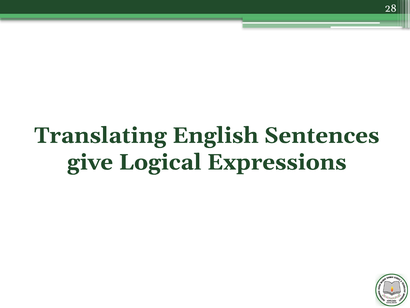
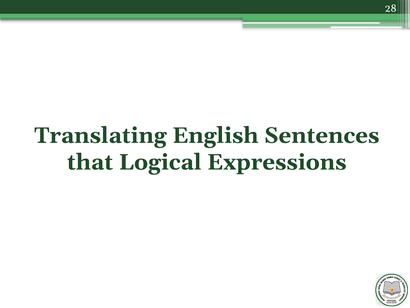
give: give -> that (90, 162)
